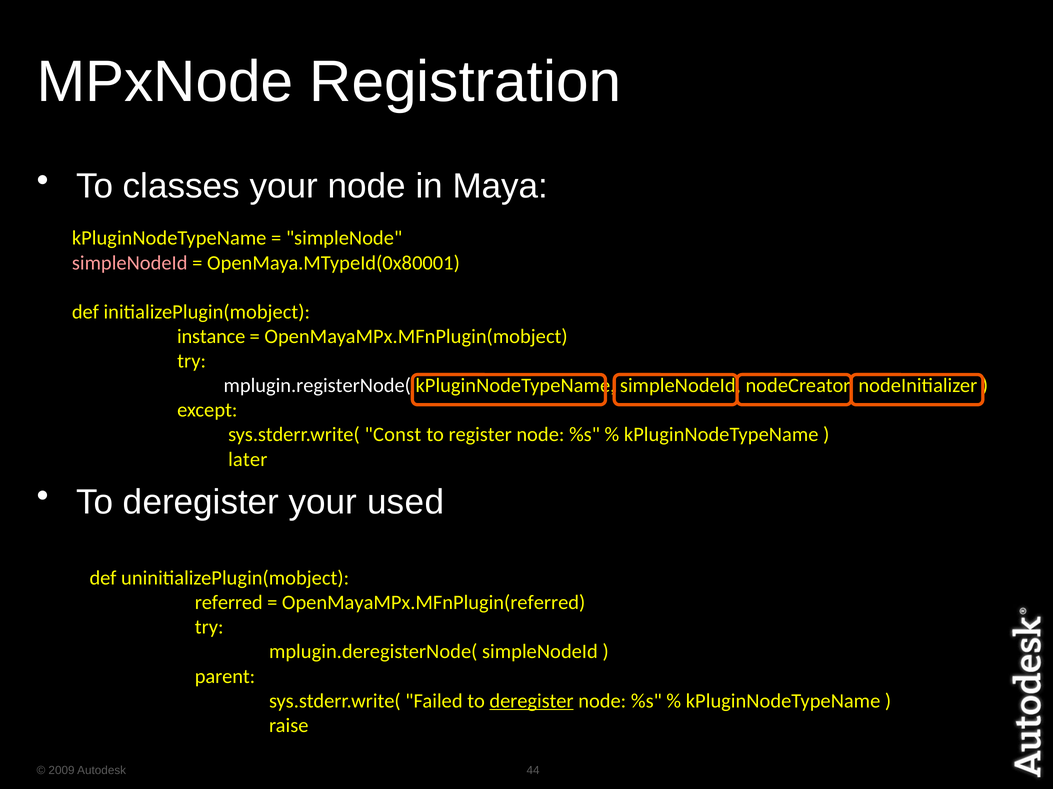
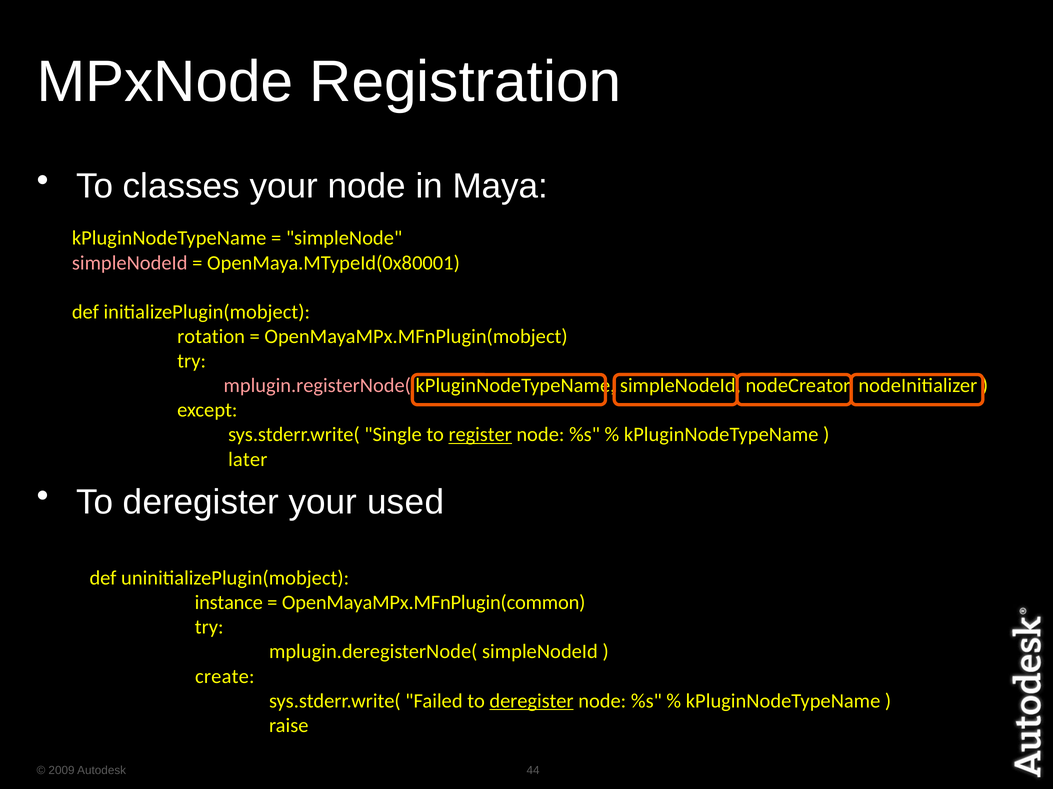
instance: instance -> rotation (211, 337)
mplugin.registerNode( colour: white -> pink (317, 386)
Const: Const -> Single (393, 435)
register underline: none -> present (480, 435)
referred: referred -> instance (229, 603)
OpenMayaMPx.MFnPlugin(referred: OpenMayaMPx.MFnPlugin(referred -> OpenMayaMPx.MFnPlugin(common (434, 603)
parent: parent -> create (225, 677)
